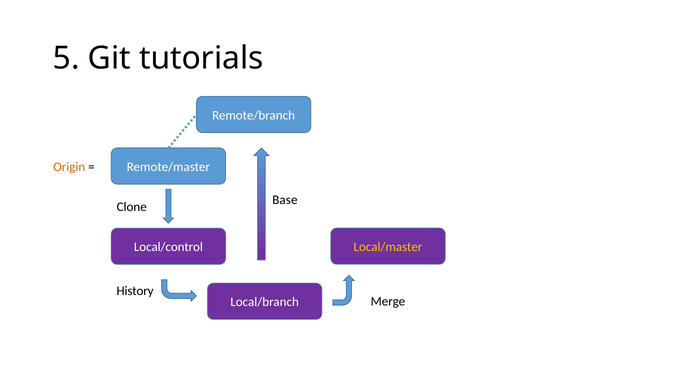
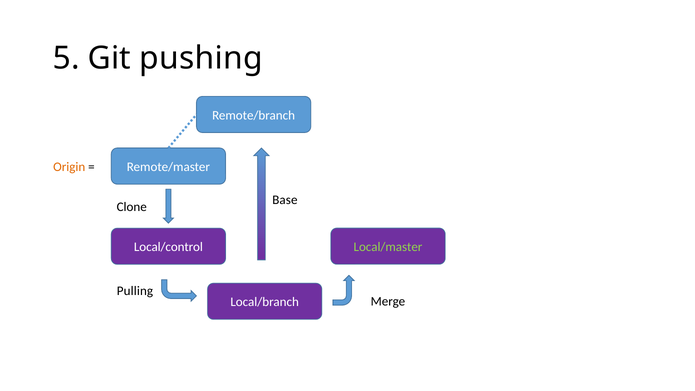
tutorials: tutorials -> pushing (201, 58)
Local/master colour: yellow -> light green (388, 247)
History: History -> Pulling (135, 291)
